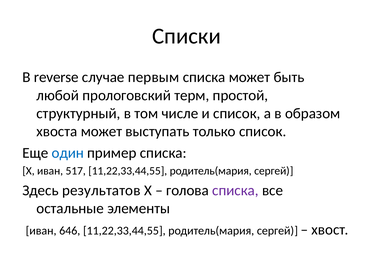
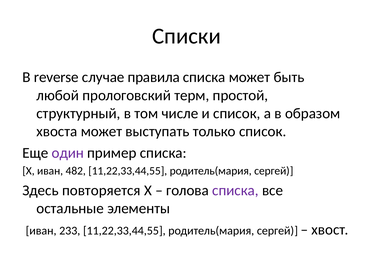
первым: первым -> правила (154, 77)
один colour: blue -> purple (68, 153)
517: 517 -> 482 (76, 171)
результатов: результатов -> повторяется (101, 190)
646: 646 -> 233 (70, 231)
